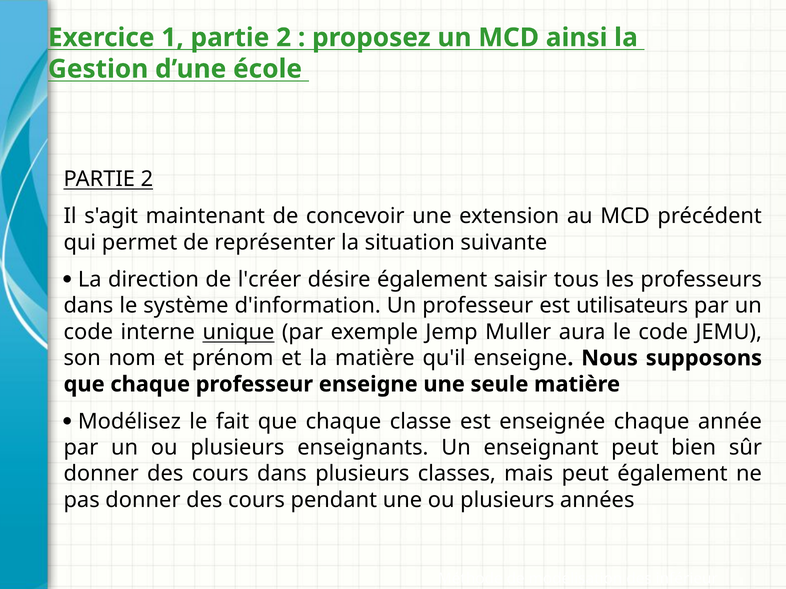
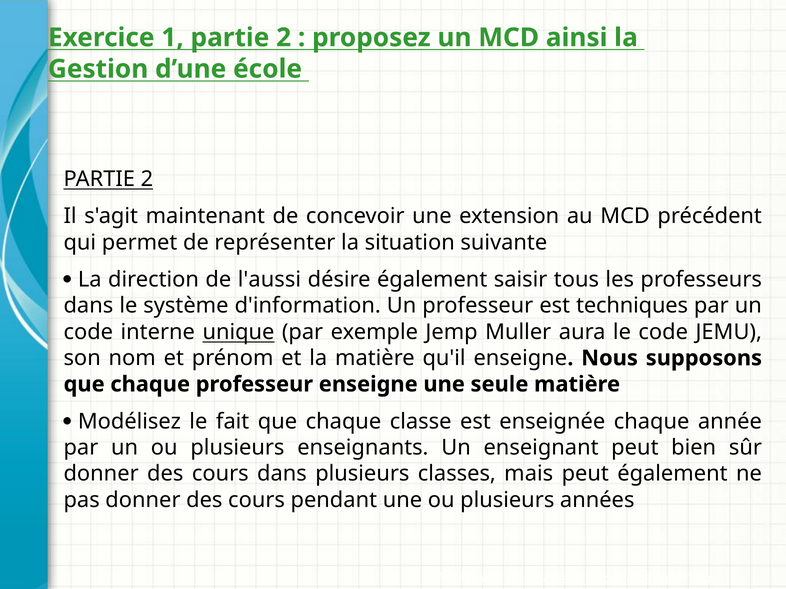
l'créer: l'créer -> l'aussi (269, 280)
utilisateurs: utilisateurs -> techniques (632, 306)
